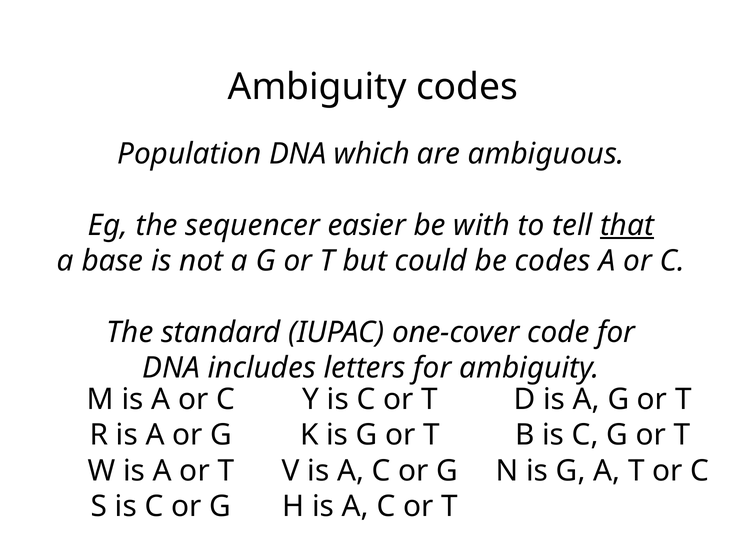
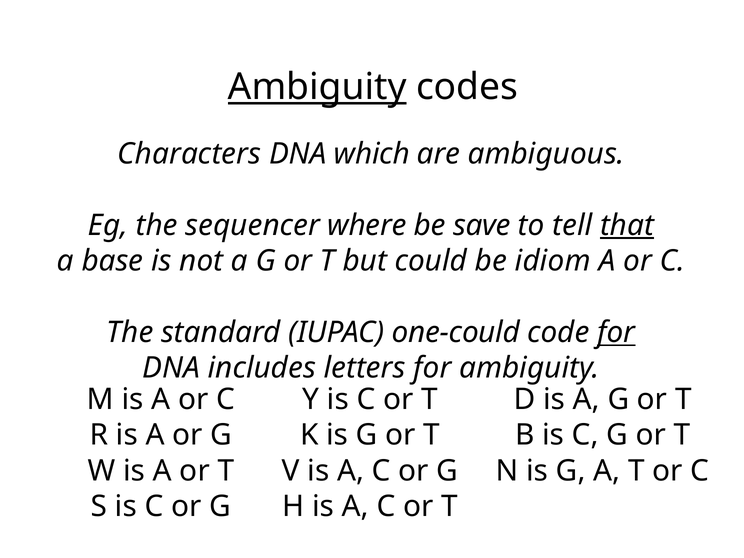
Ambiguity underline: none -> present (317, 87)
Population: Population -> Characters (189, 154)
easier: easier -> where (367, 225)
with: with -> save (482, 225)
be codes: codes -> idiom (553, 261)
one-cover: one-cover -> one-could (456, 333)
for underline: none -> present (616, 333)
